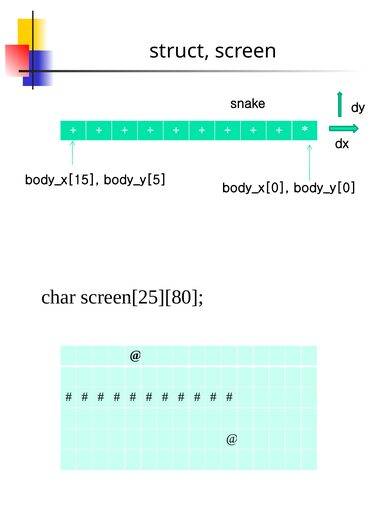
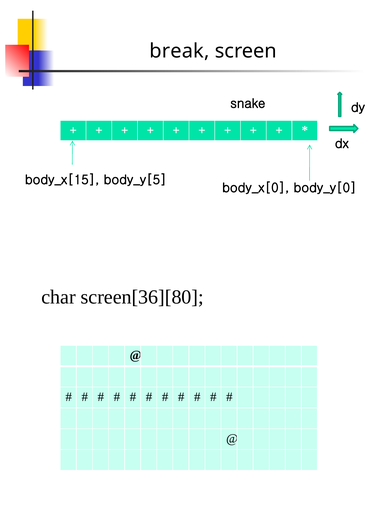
struct: struct -> break (179, 51)
screen[25][80: screen[25][80 -> screen[36][80 (142, 297)
